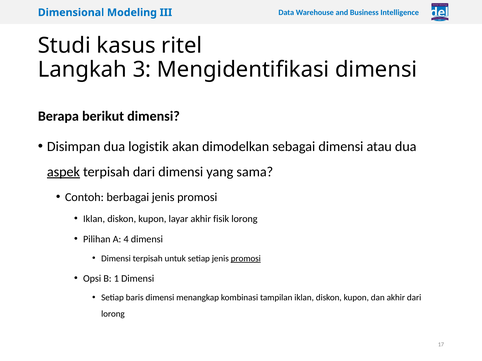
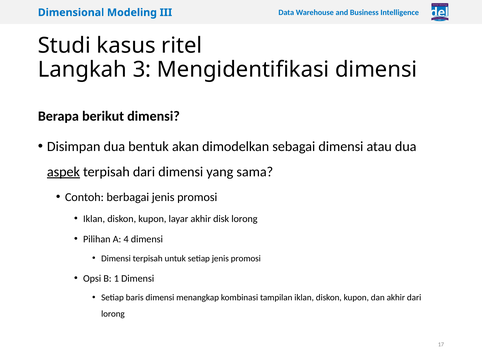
logistik: logistik -> bentuk (149, 147)
fisik: fisik -> disk (221, 219)
promosi underline: present -> none (246, 259)
